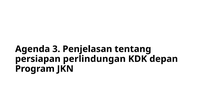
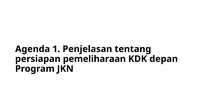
3: 3 -> 1 (56, 49)
perlindungan: perlindungan -> pemeliharaan (94, 59)
